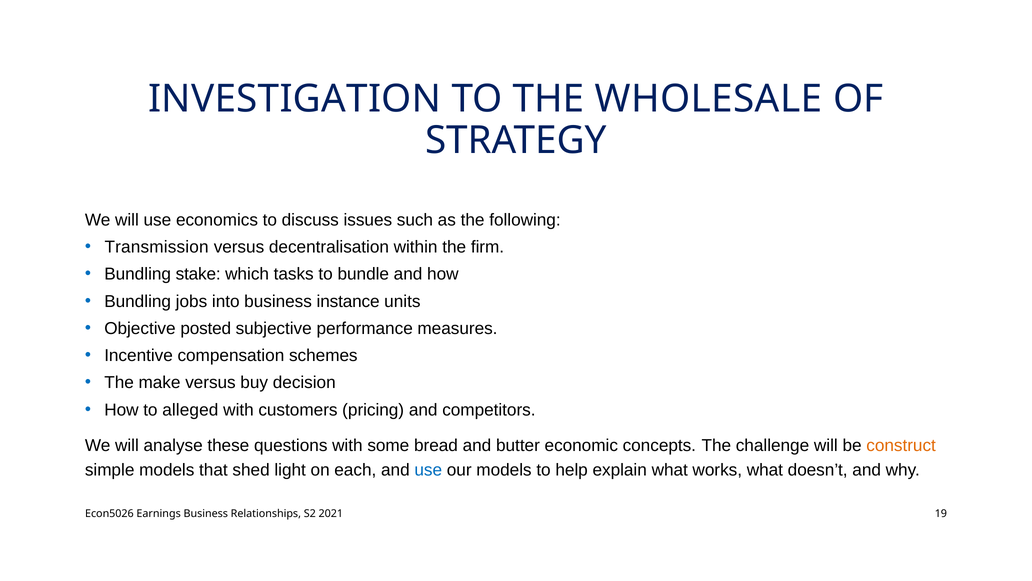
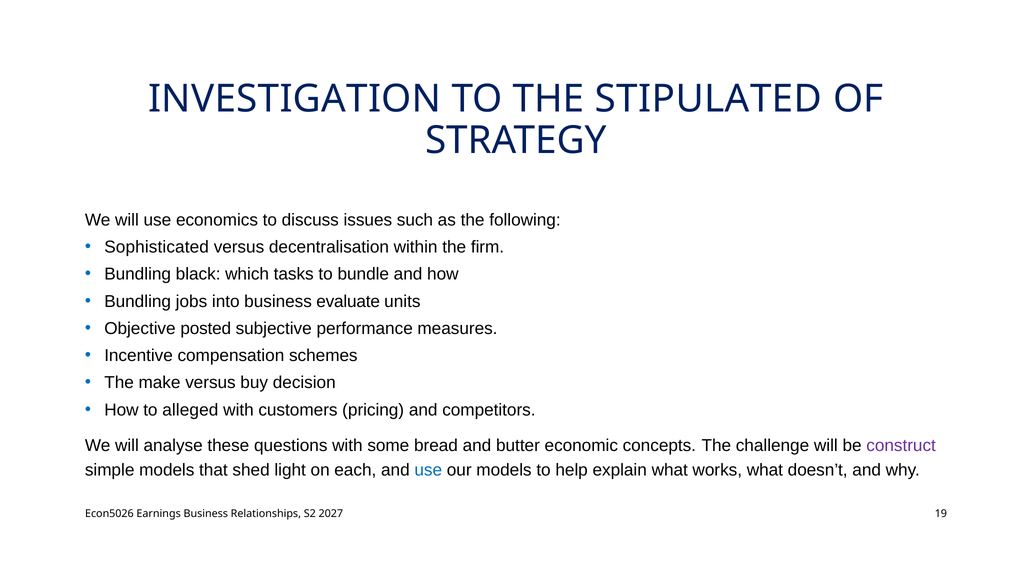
WHOLESALE: WHOLESALE -> STIPULATED (708, 99)
Transmission: Transmission -> Sophisticated (157, 247)
stake: stake -> black (198, 274)
instance: instance -> evaluate (348, 301)
construct colour: orange -> purple (901, 445)
2021: 2021 -> 2027 (331, 513)
